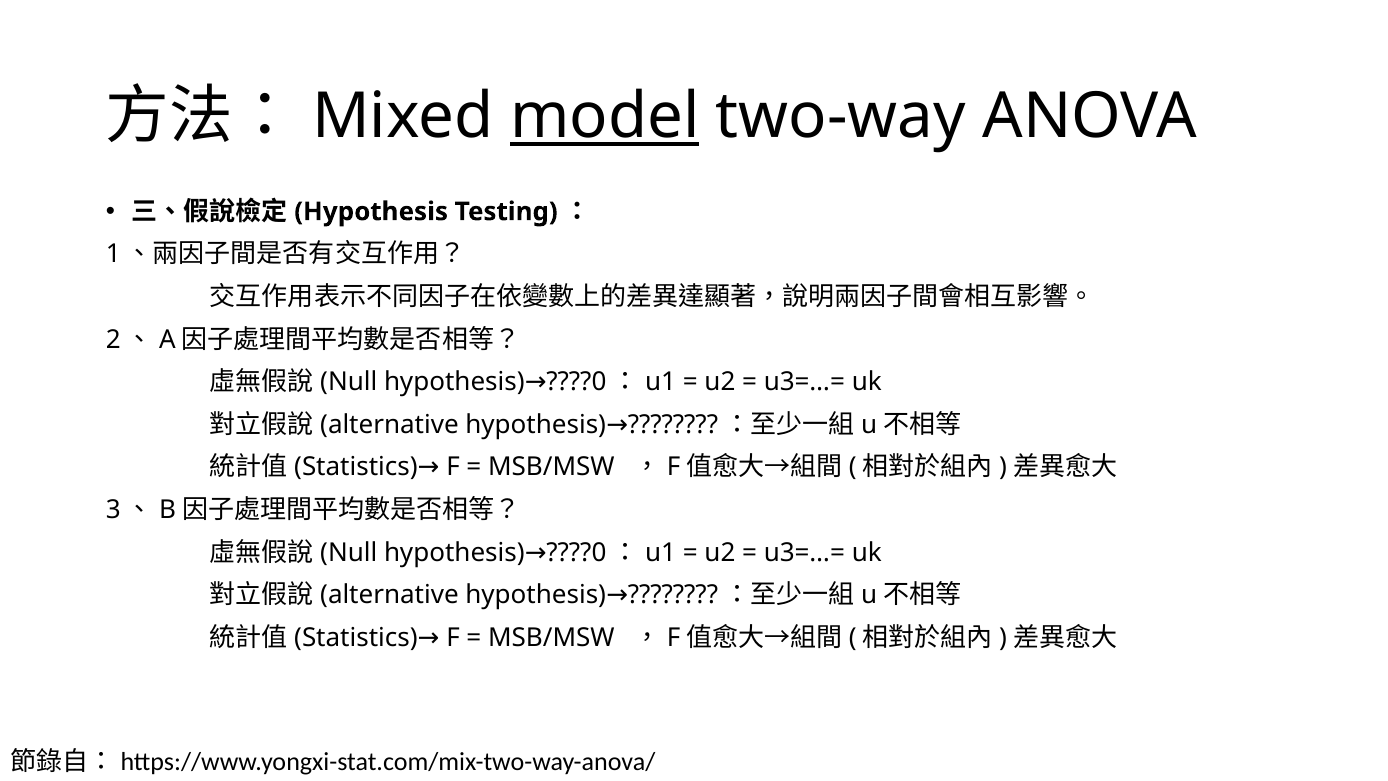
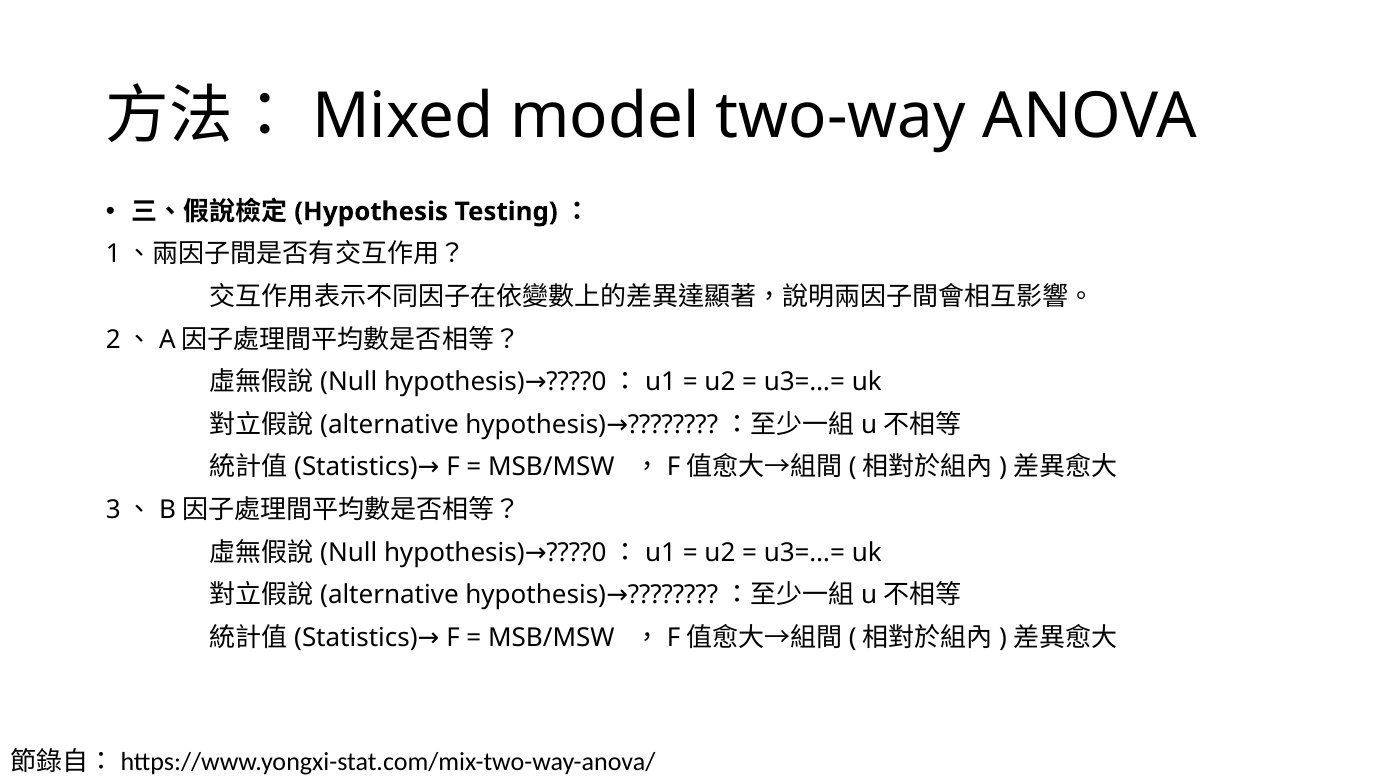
model underline: present -> none (605, 117)
